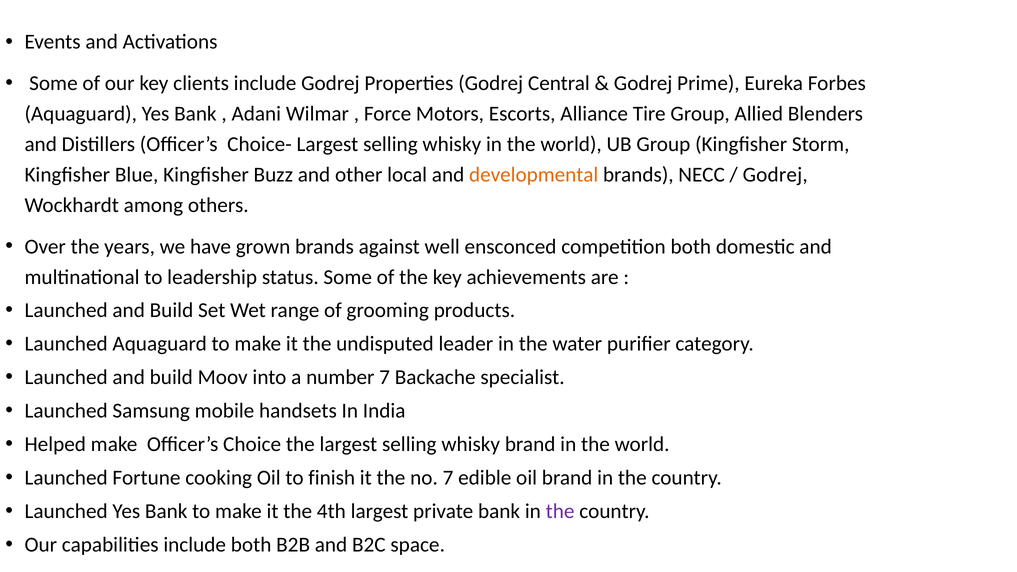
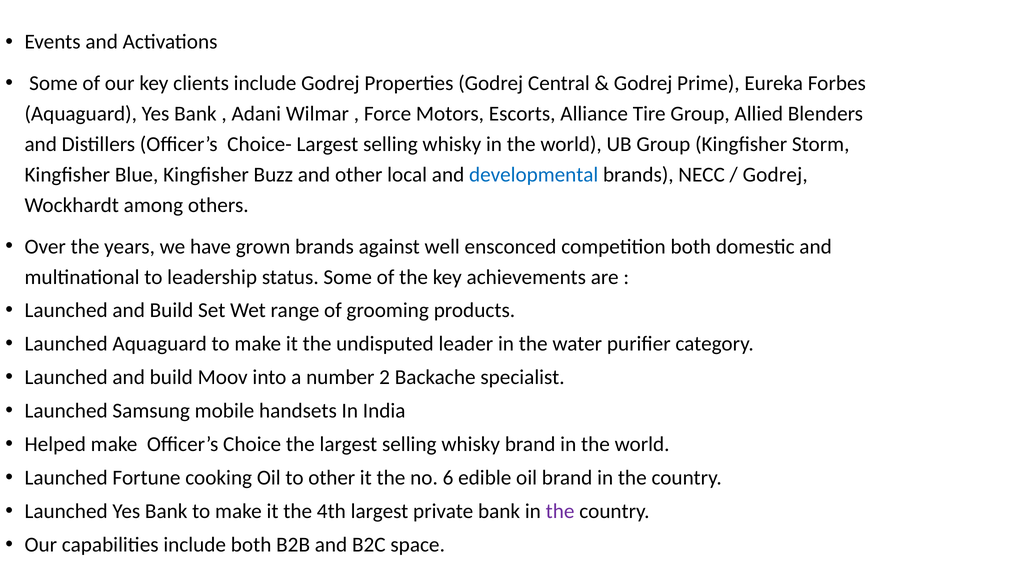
developmental colour: orange -> blue (534, 175)
number 7: 7 -> 2 (385, 377)
to finish: finish -> other (332, 478)
no 7: 7 -> 6 (448, 478)
